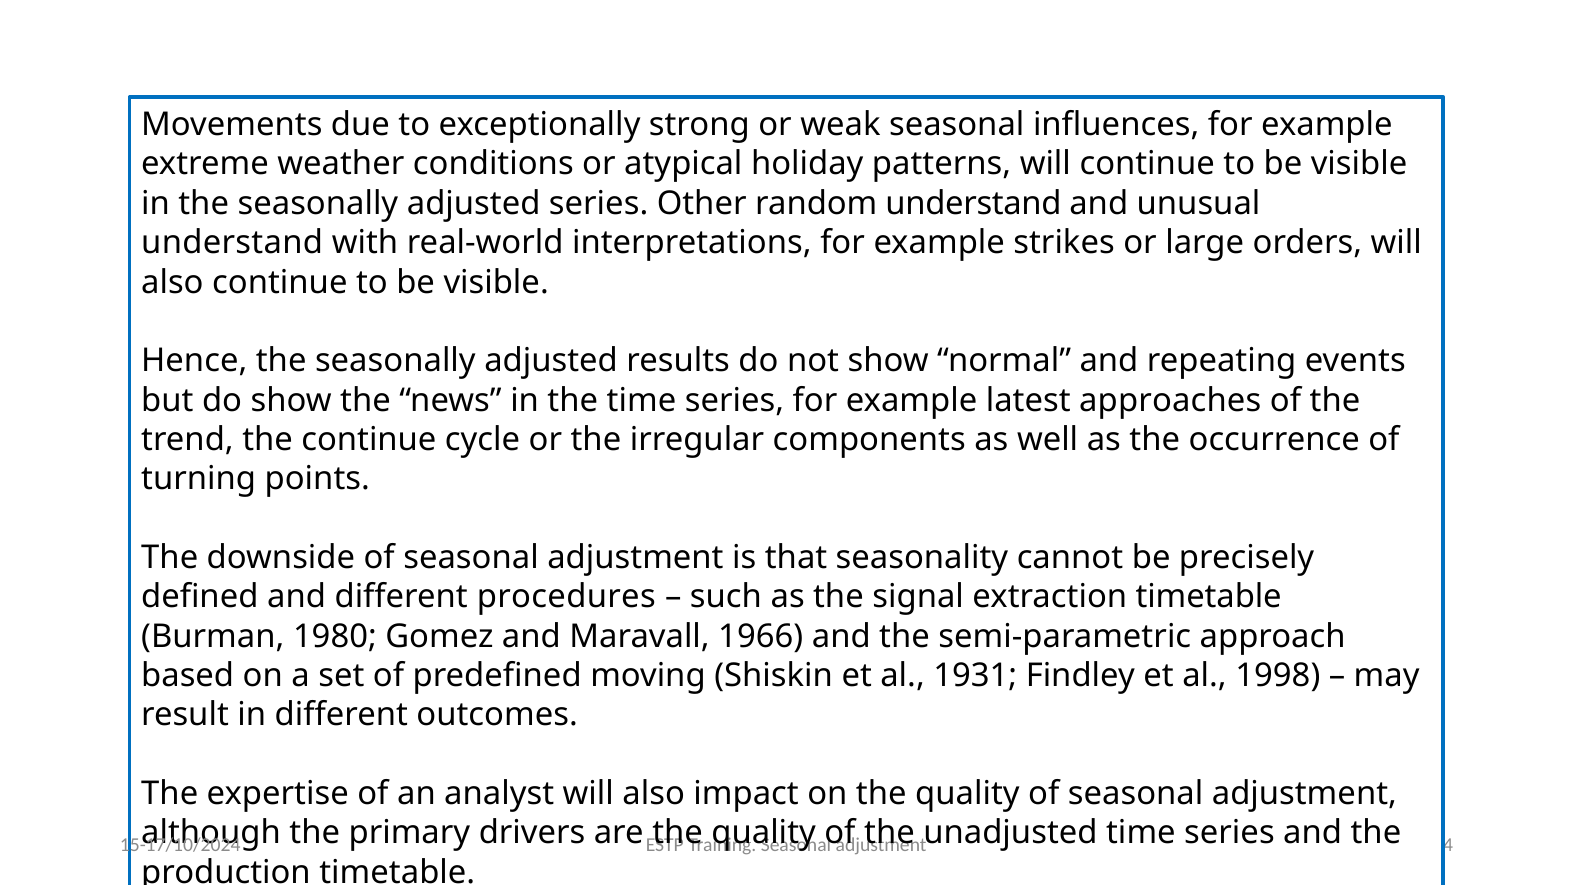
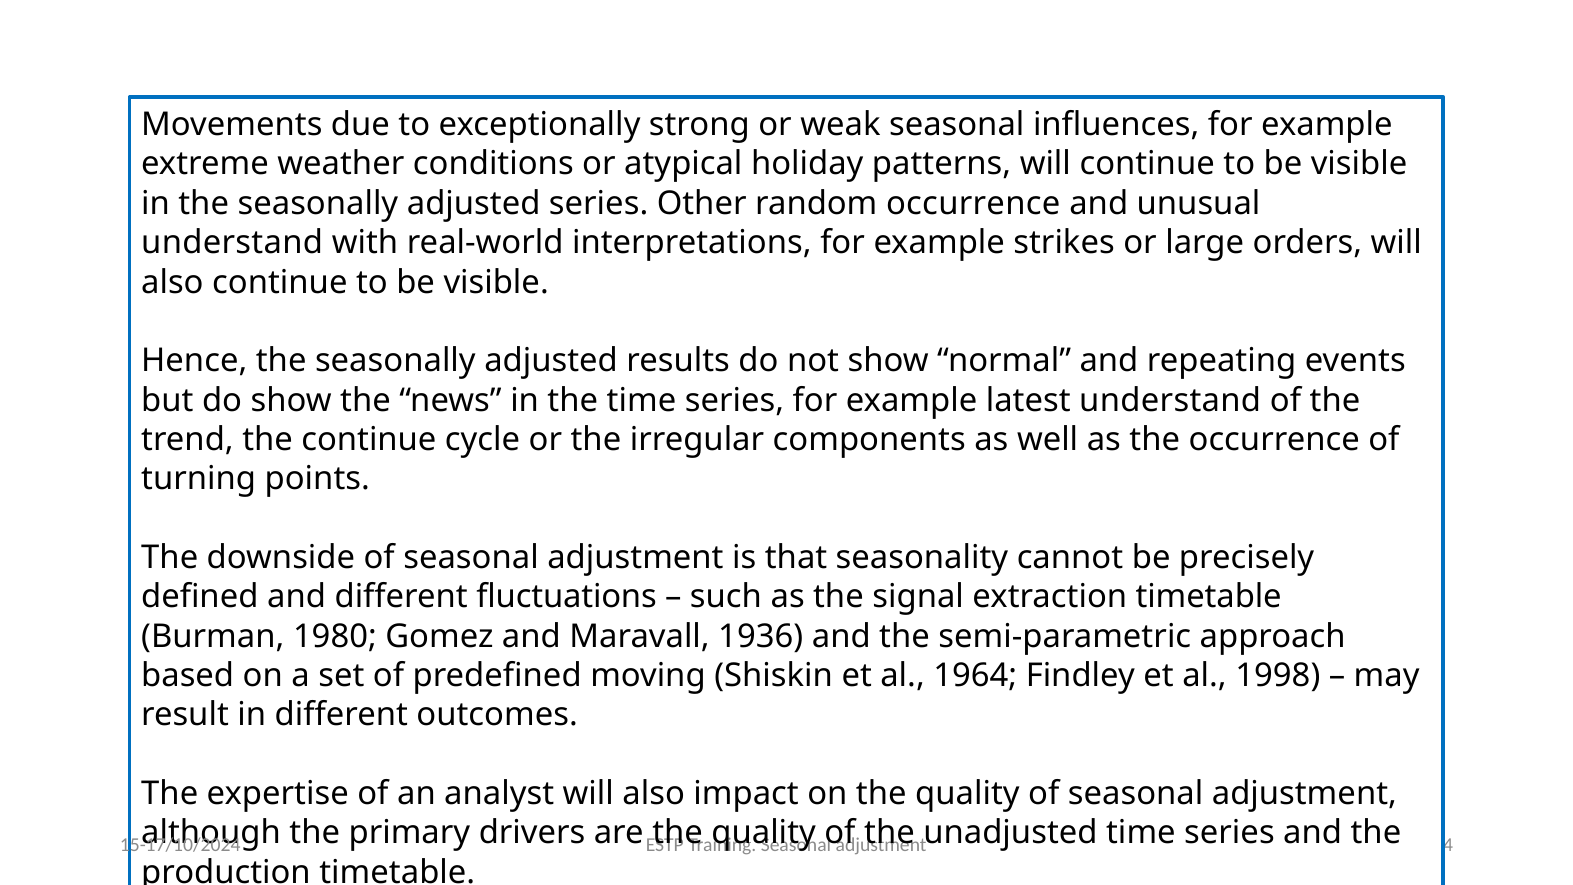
random understand: understand -> occurrence (973, 203)
latest approaches: approaches -> understand (1170, 400)
procedures: procedures -> fluctuations (567, 597)
1966: 1966 -> 1936 (761, 636)
1931: 1931 -> 1964 (975, 676)
